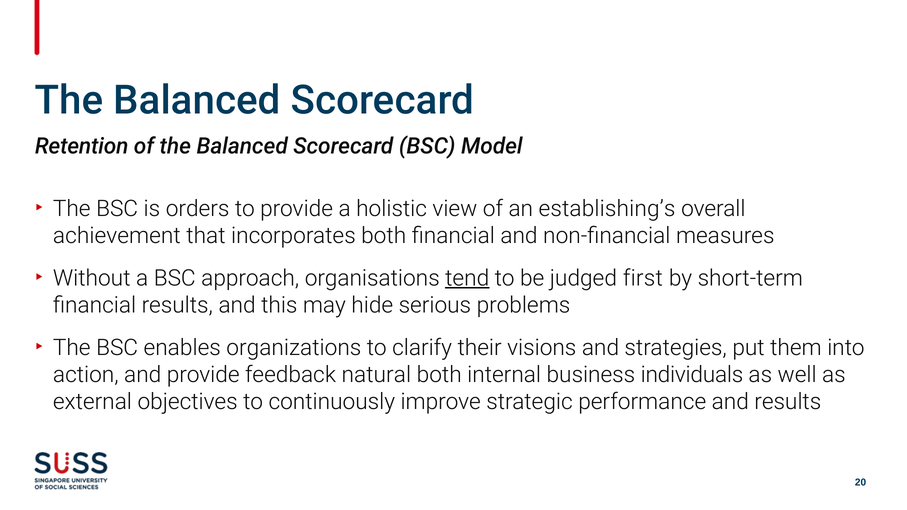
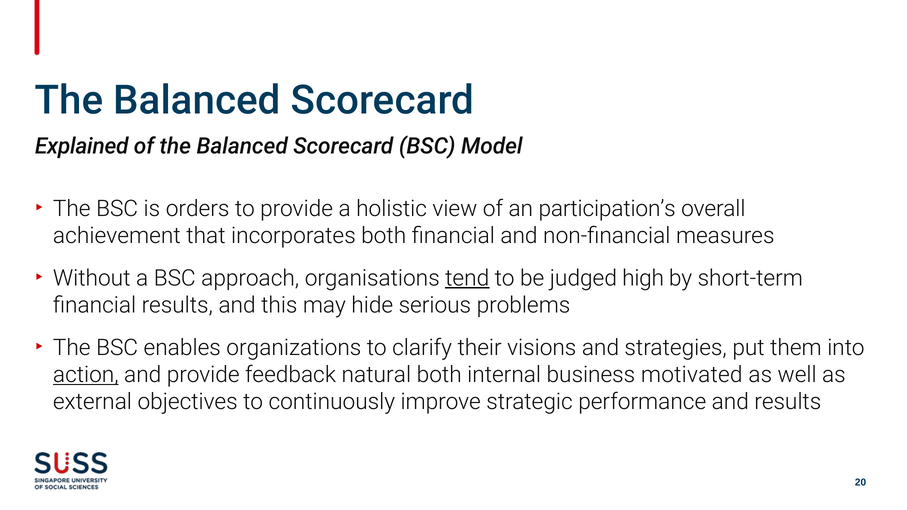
Retention: Retention -> Explained (82, 146)
establishing’s: establishing’s -> participation’s (607, 209)
first: first -> high (643, 278)
action underline: none -> present (86, 375)
individuals: individuals -> motivated (692, 375)
